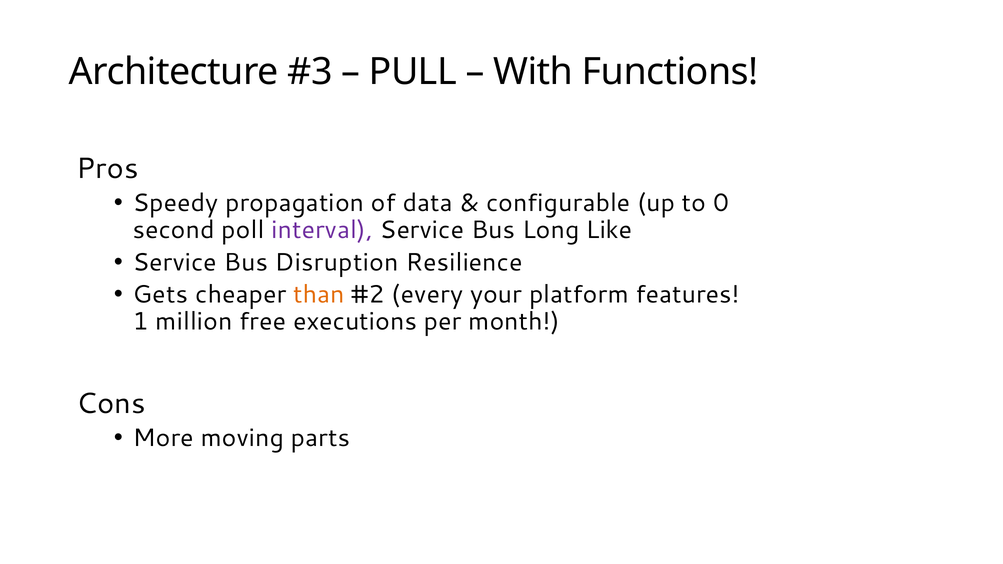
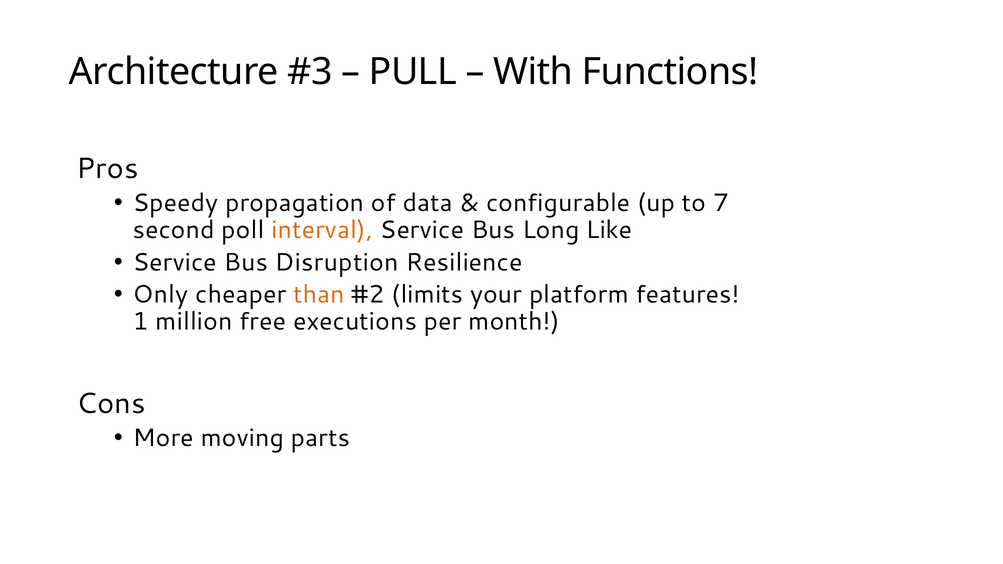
0: 0 -> 7 (721, 203)
interval colour: purple -> orange (322, 230)
Gets: Gets -> Only (160, 295)
every: every -> limits (427, 295)
